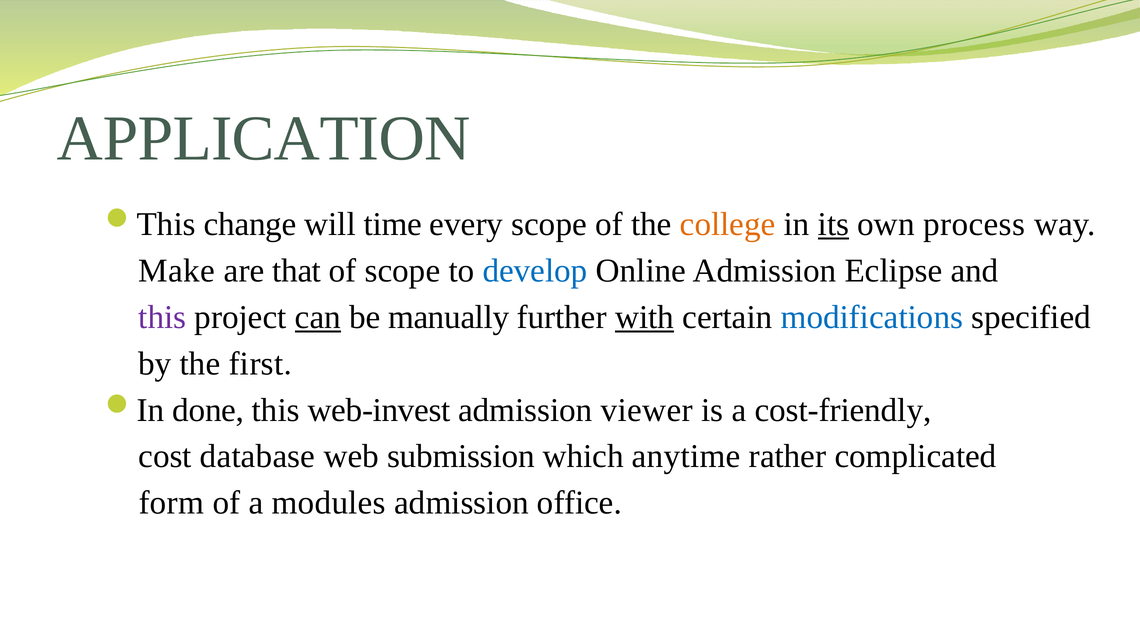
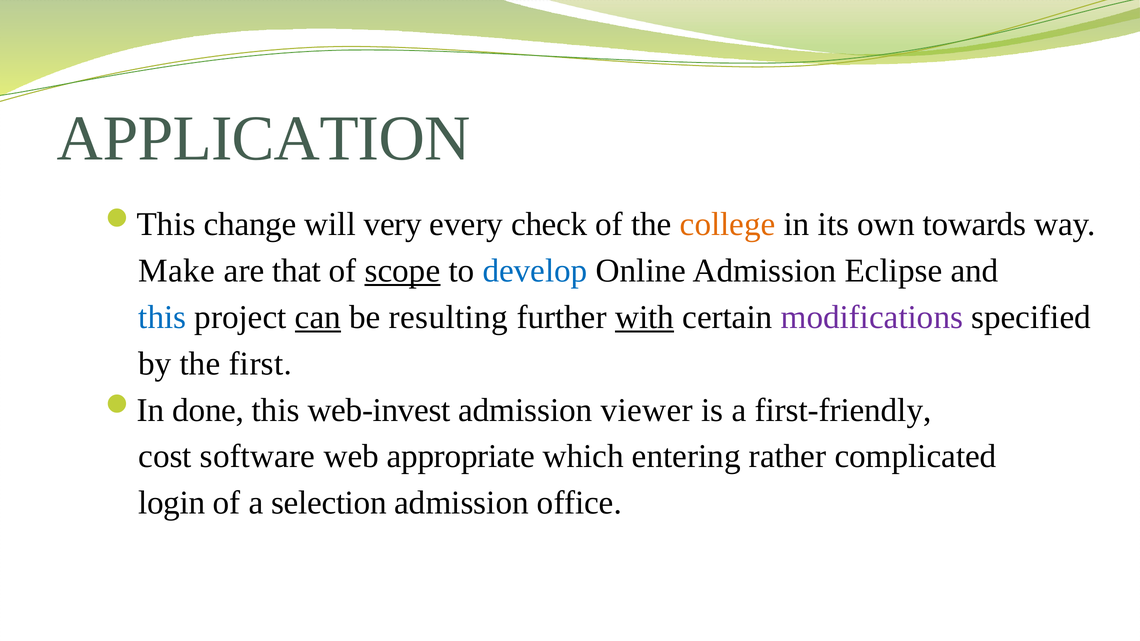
time: time -> very (393, 224)
every scope: scope -> check (549, 224)
its underline: present -> none (833, 224)
process: process -> towards (975, 224)
scope underline: none -> present (403, 271)
this colour: purple -> blue (162, 317)
manually: manually -> resulting (448, 317)
modifications colour: blue -> purple (872, 317)
cost-friendly: cost-friendly -> first-friendly (843, 410)
database: database -> software (258, 457)
submission: submission -> appropriate (461, 457)
anytime: anytime -> entering (686, 457)
form: form -> login (172, 503)
modules: modules -> selection (329, 503)
